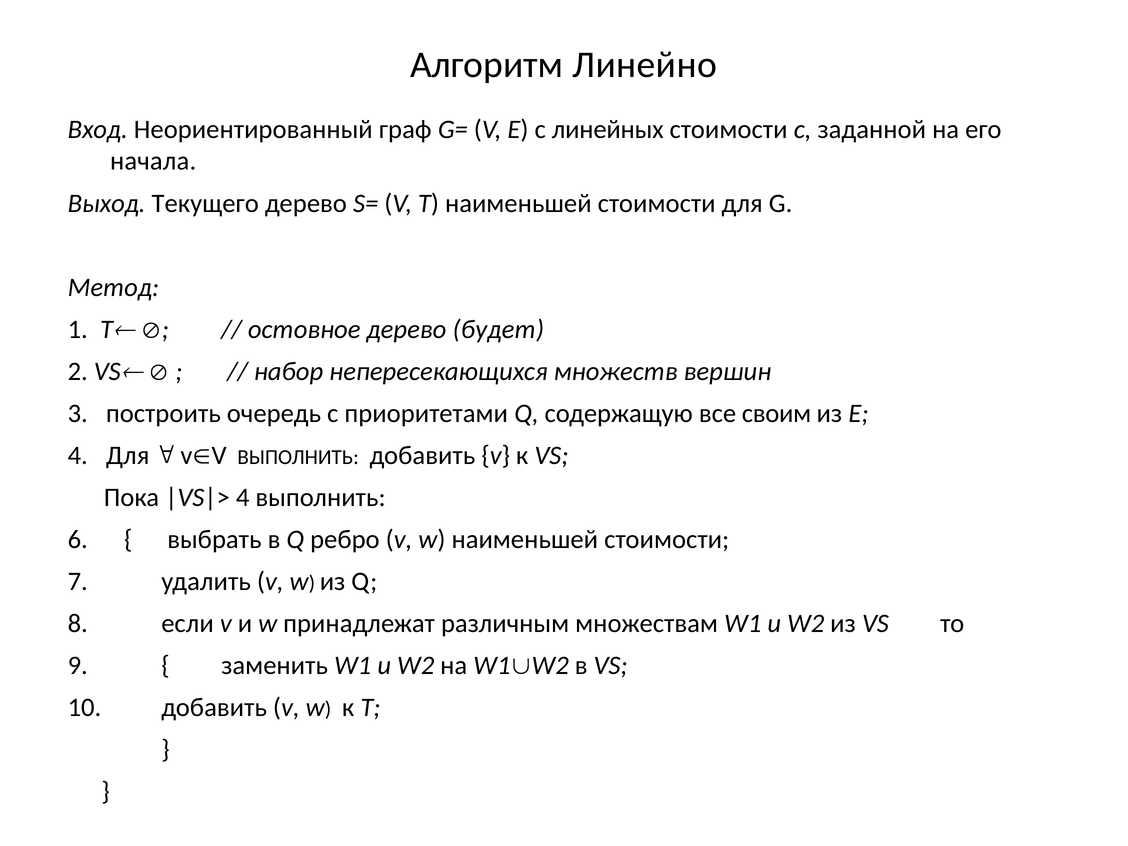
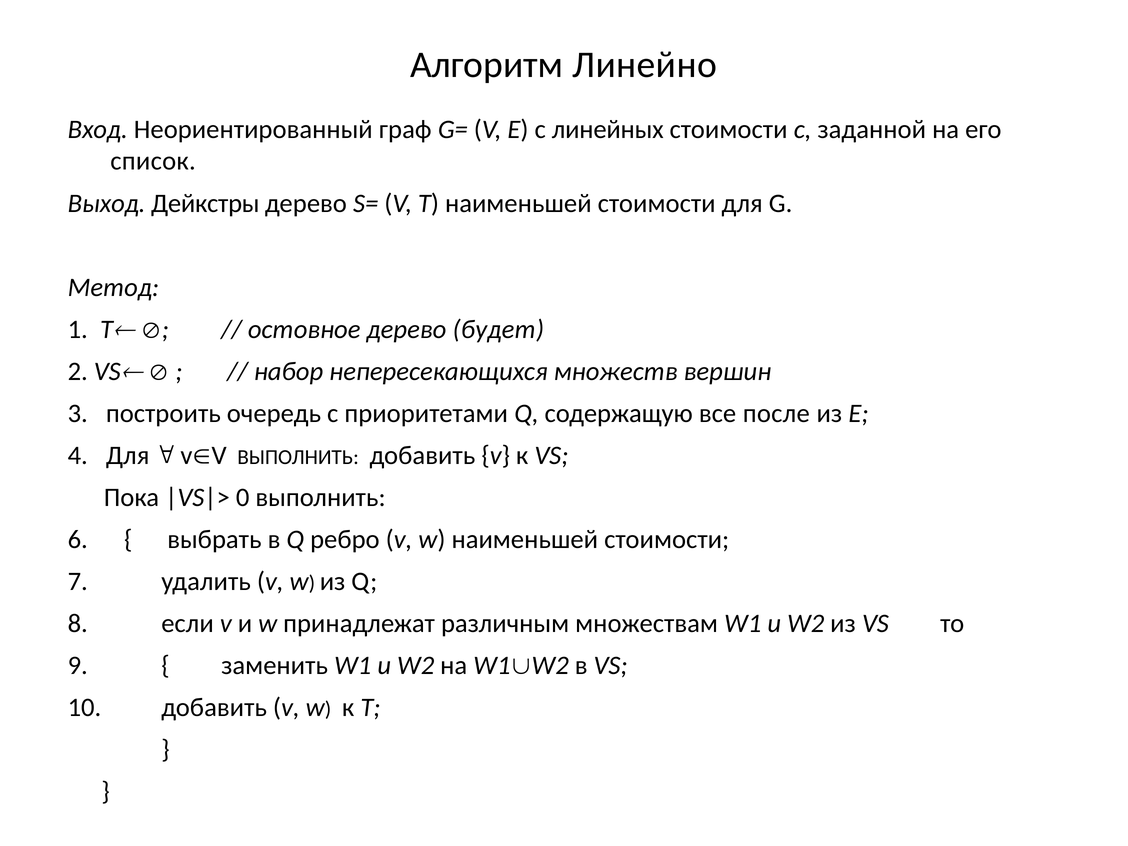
начала: начала -> список (153, 161)
Текущего: Текущего -> Дейкстры (205, 203)
своим: своим -> после (776, 413)
4: 4 -> 0 (243, 497)
